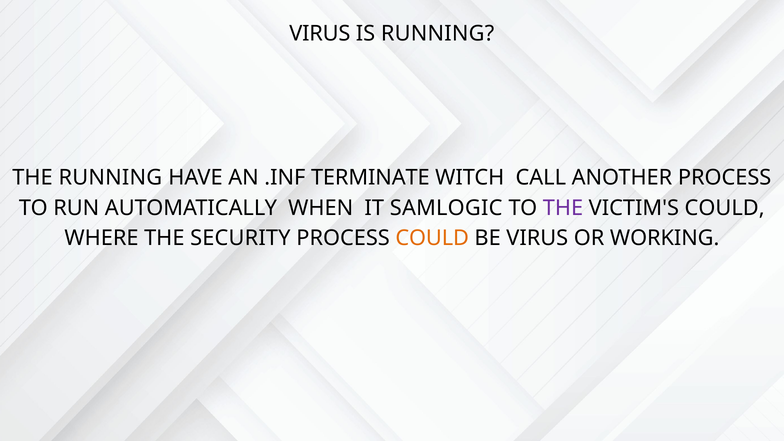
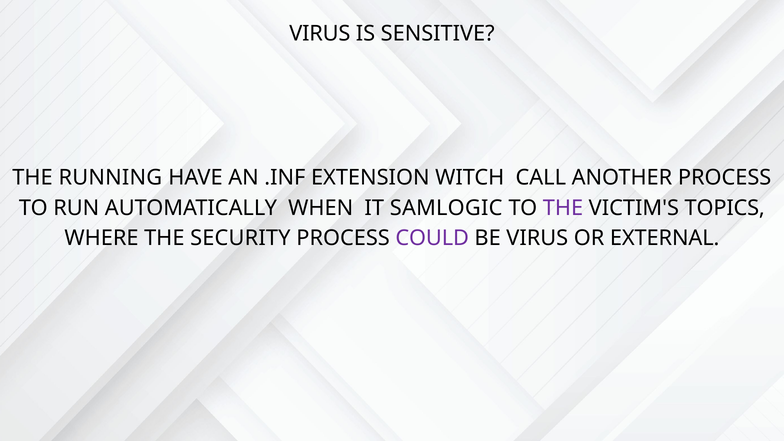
IS RUNNING: RUNNING -> SENSITIVE (438, 33)
TERMINATE: TERMINATE -> EXTENSION (370, 178)
VICTIM'S COULD: COULD -> TOPICS (725, 208)
COULD colour: orange -> purple (432, 238)
WORKING: WORKING -> EXTERNAL (665, 238)
